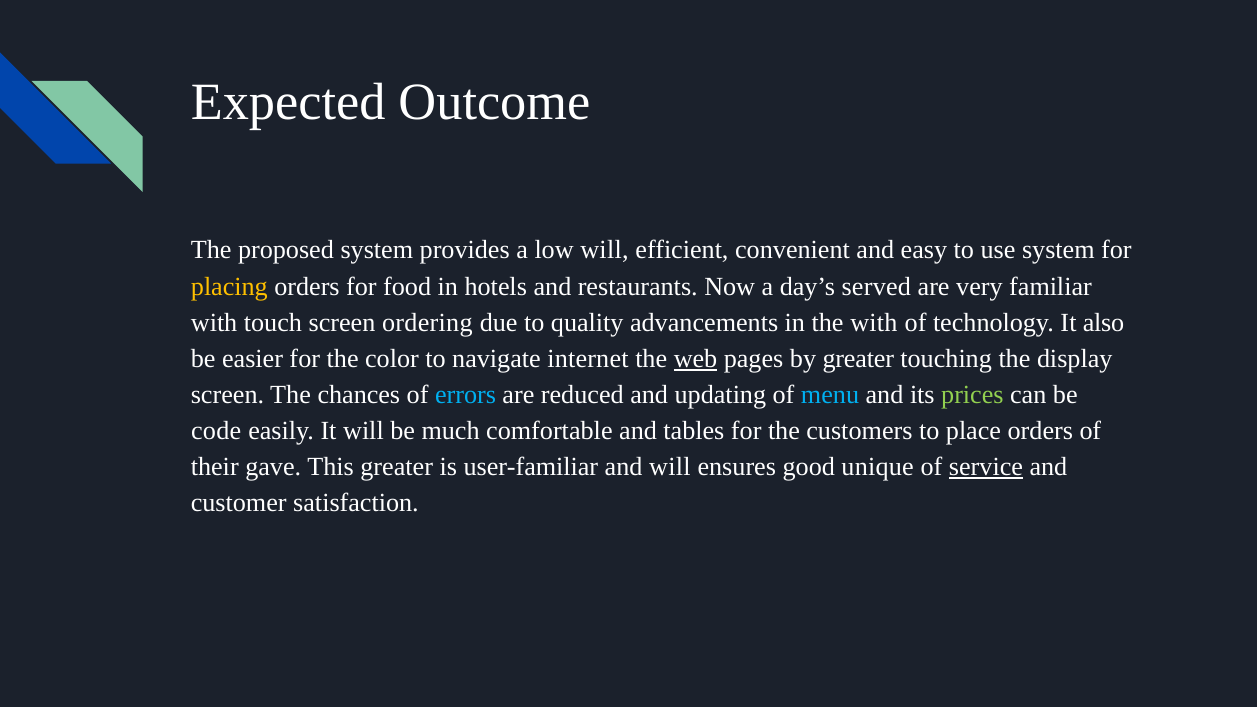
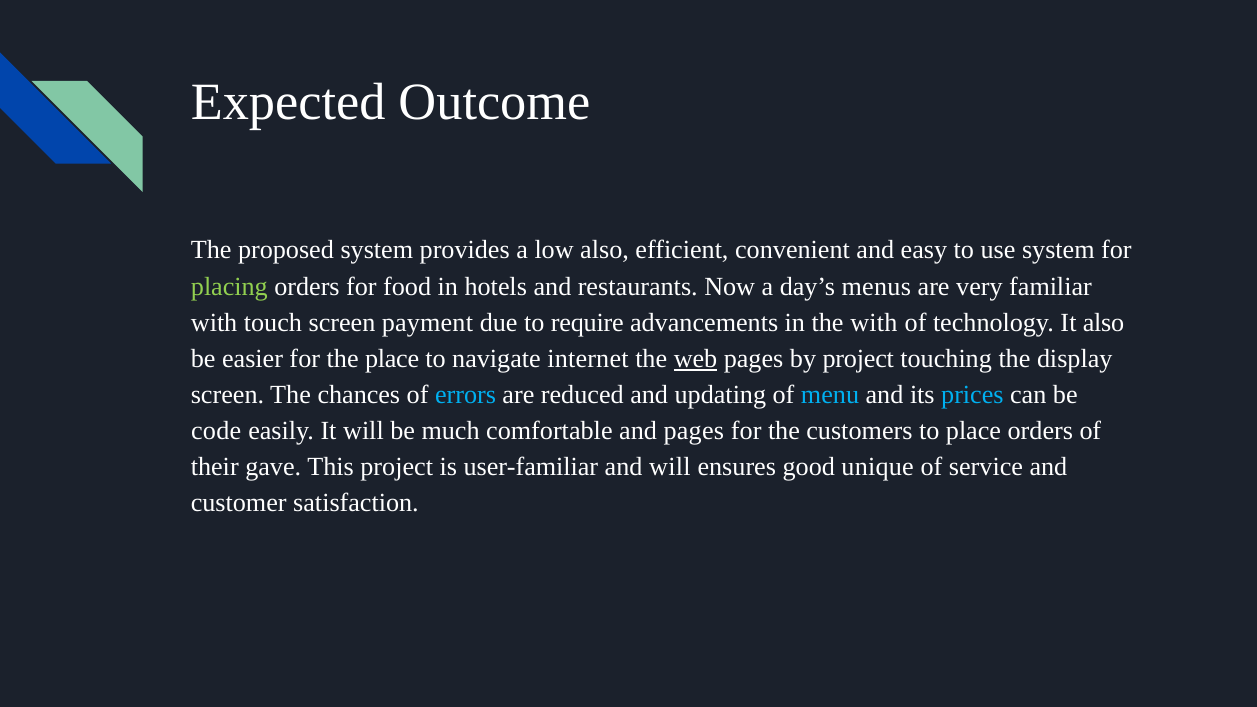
low will: will -> also (605, 250)
placing colour: yellow -> light green (229, 286)
served: served -> menus (876, 286)
ordering: ordering -> payment (427, 323)
quality: quality -> require (587, 323)
the color: color -> place (392, 359)
by greater: greater -> project (858, 359)
prices colour: light green -> light blue (972, 395)
and tables: tables -> pages (694, 431)
This greater: greater -> project (397, 467)
service underline: present -> none (986, 467)
